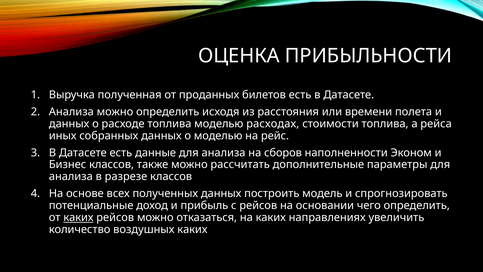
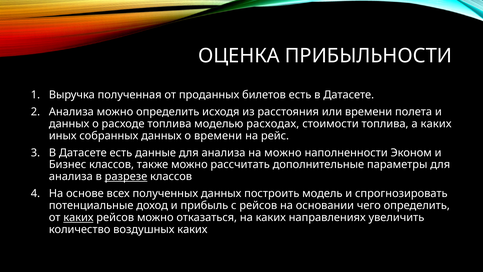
а рейса: рейса -> каких (436, 124)
о моделью: моделью -> времени (218, 136)
на сборов: сборов -> можно (283, 153)
разрезе underline: none -> present (126, 176)
